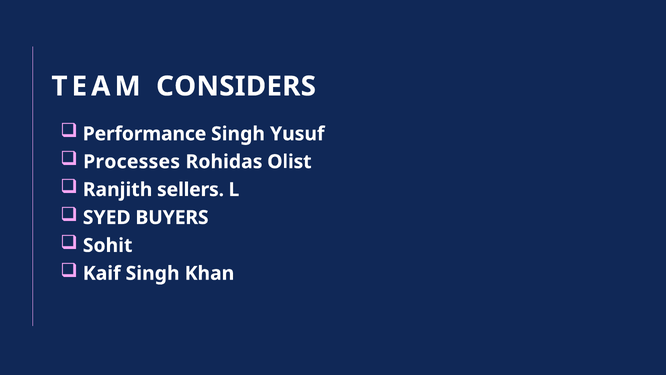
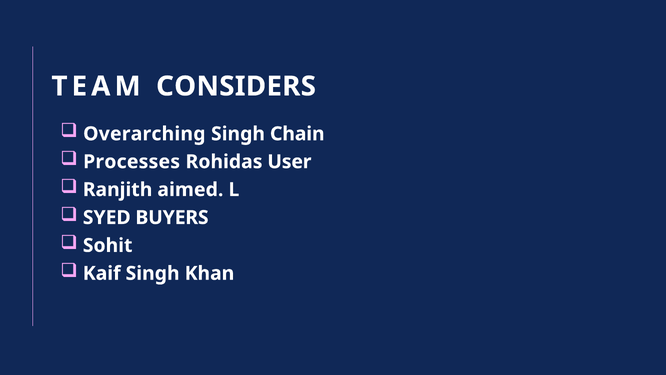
Performance: Performance -> Overarching (144, 134)
Yusuf: Yusuf -> Chain (297, 134)
Olist: Olist -> User (289, 162)
sellers: sellers -> aimed (190, 189)
